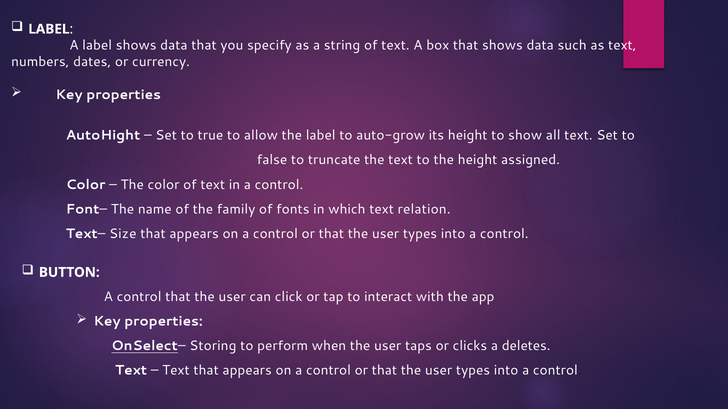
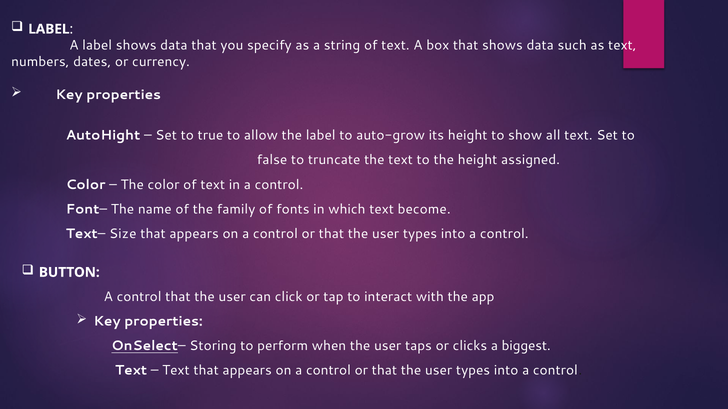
relation: relation -> become (424, 209)
deletes: deletes -> biggest (526, 346)
